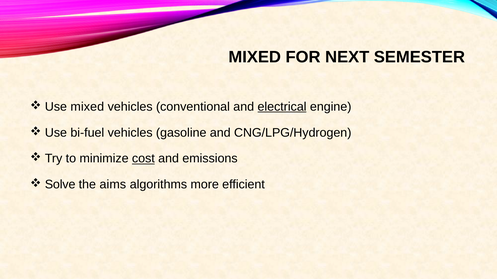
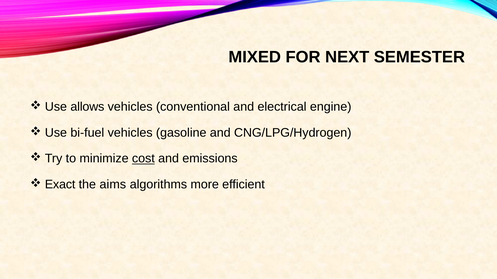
Use mixed: mixed -> allows (87, 107)
electrical underline: present -> none (282, 107)
Solve: Solve -> Exact (60, 185)
